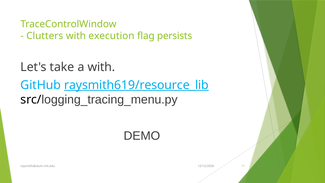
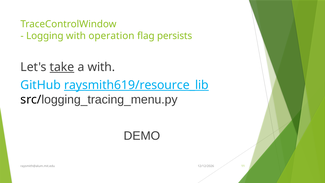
Clutters: Clutters -> Logging (45, 36)
execution: execution -> operation (111, 36)
take underline: none -> present (62, 67)
